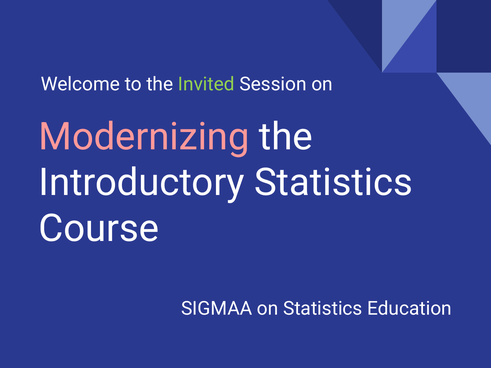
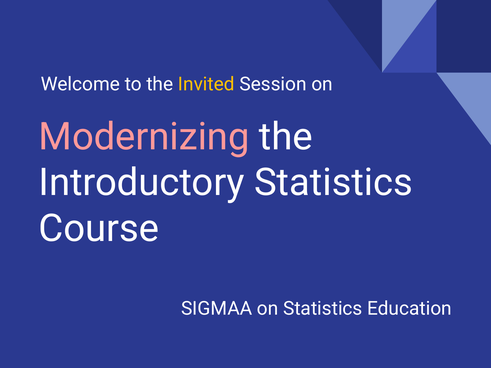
Invited colour: light green -> yellow (206, 84)
